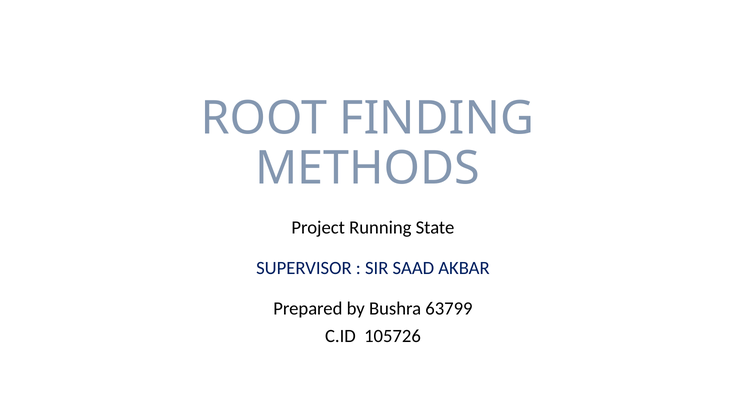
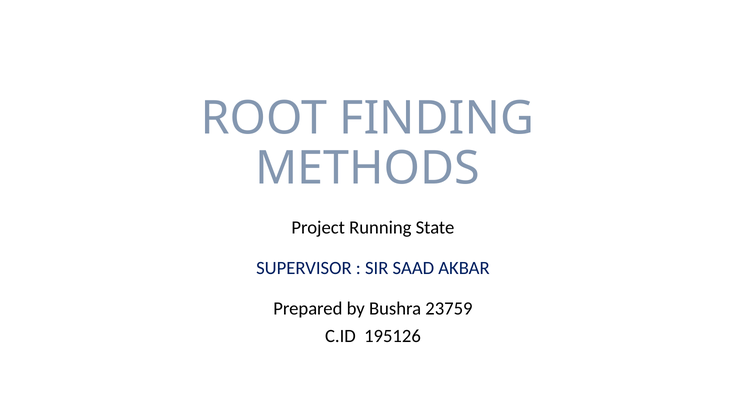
63799: 63799 -> 23759 (449, 308)
105726: 105726 -> 195126 (392, 336)
